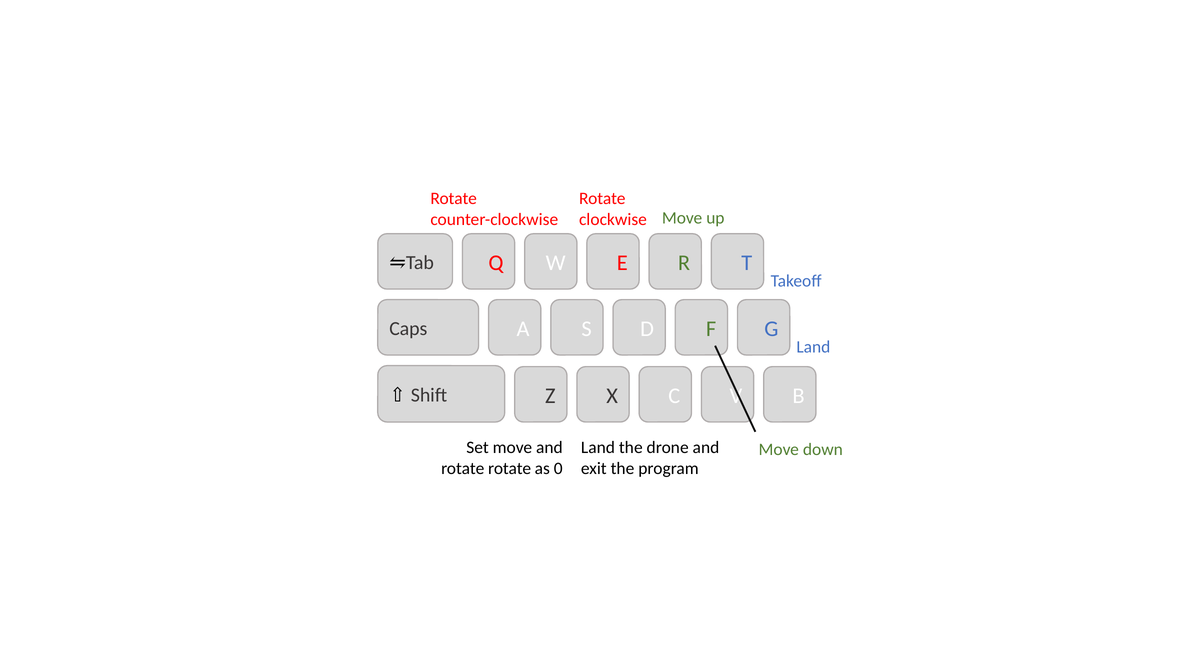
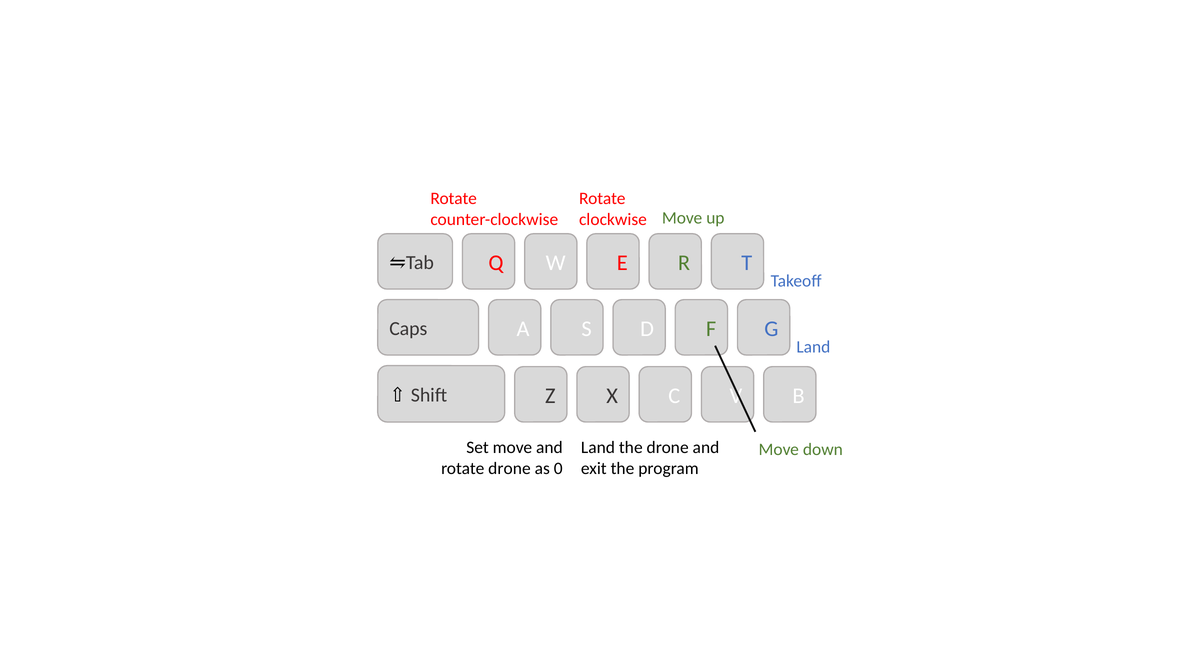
rotate rotate: rotate -> drone (509, 469)
